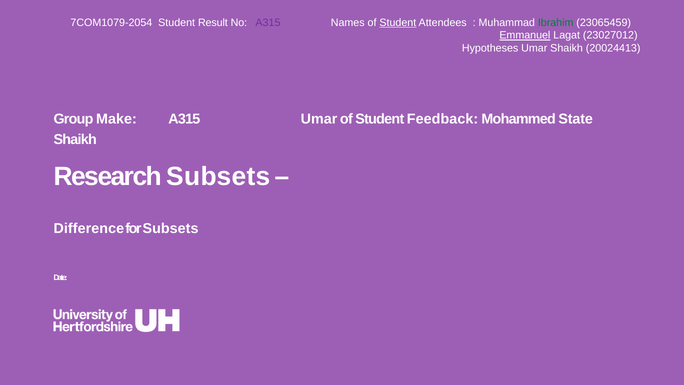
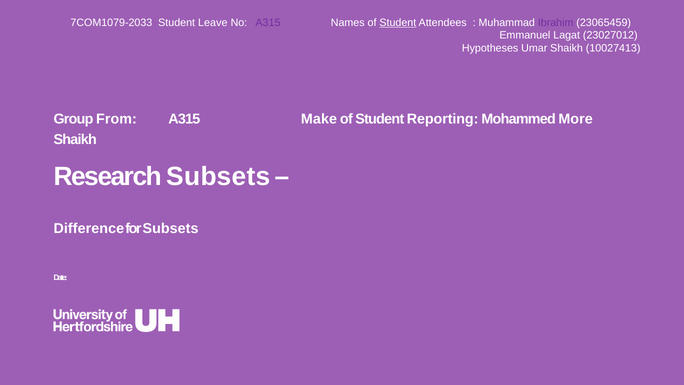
7COM1079-2054: 7COM1079-2054 -> 7COM1079-2033 (111, 23)
Result: Result -> Leave (213, 23)
Ibrahim colour: green -> purple (556, 23)
Emmanuel underline: present -> none (525, 35)
20024413: 20024413 -> 10027413 (613, 48)
Make: Make -> From (116, 119)
A315 Umar: Umar -> Make (319, 119)
Feedback: Feedback -> Reporting (443, 119)
State: State -> More (576, 119)
